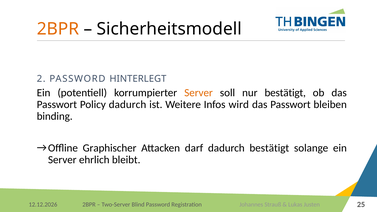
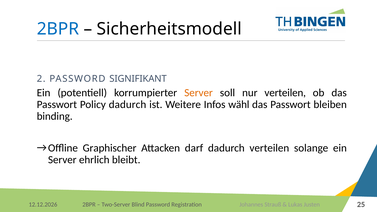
2BPR colour: orange -> blue (58, 29)
HINTERLEGT: HINTERLEGT -> SIGNIFIKANT (138, 79)
nur bestätigt: bestätigt -> verteilen (285, 93)
wird: wird -> wähl (239, 105)
dadurch bestätigt: bestätigt -> verteilen (269, 148)
